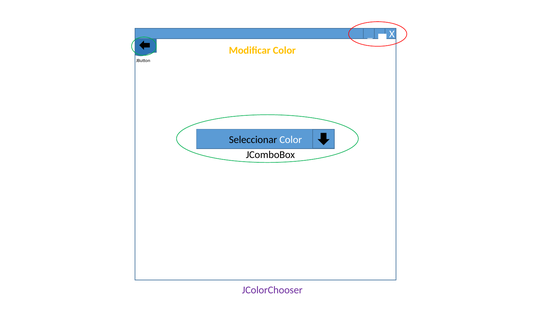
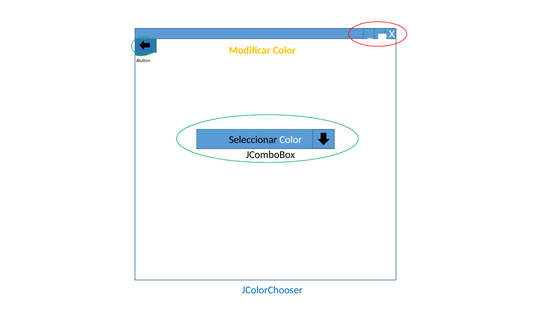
JColorChooser colour: purple -> blue (272, 290)
